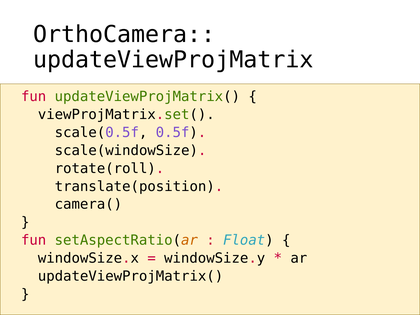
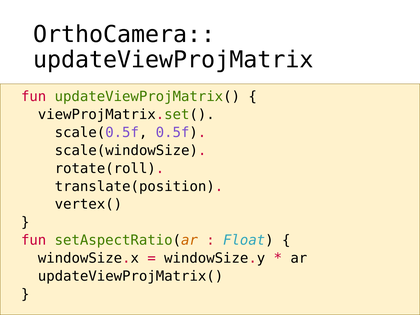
camera(: camera( -> vertex( (88, 204)
